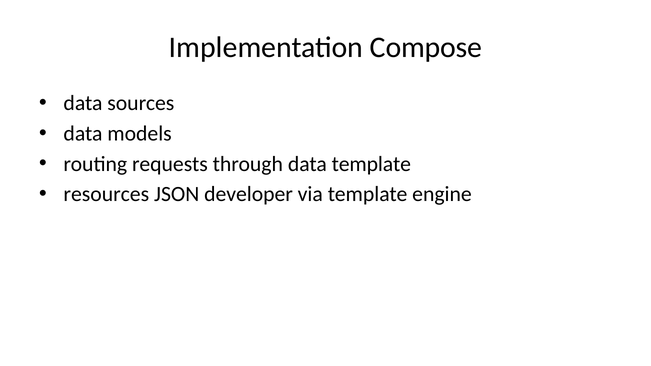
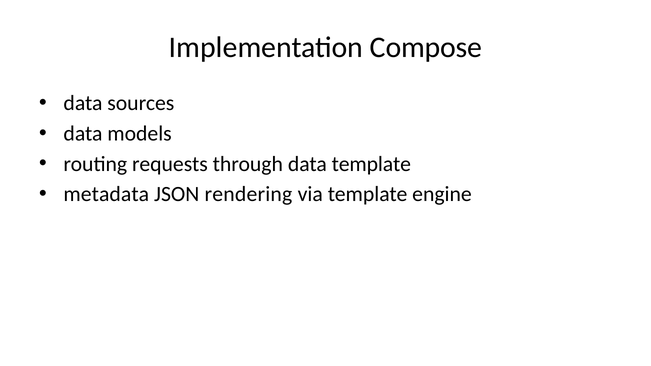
resources: resources -> metadata (106, 194)
developer: developer -> rendering (248, 194)
